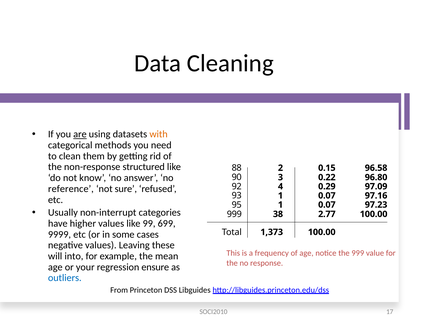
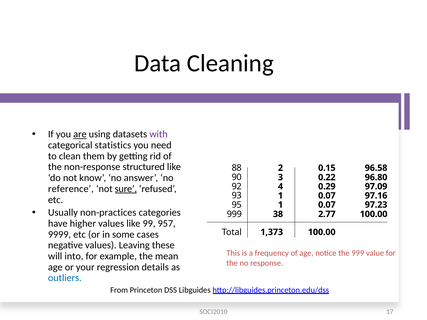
with colour: orange -> purple (159, 134)
methods: methods -> statistics (113, 145)
sure underline: none -> present (126, 189)
non-interrupt: non-interrupt -> non-practices (108, 213)
699: 699 -> 957 (167, 224)
ensure: ensure -> details (155, 267)
